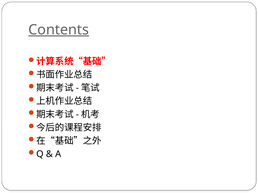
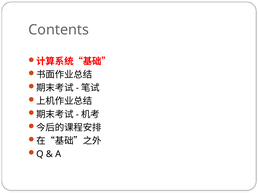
Contents underline: present -> none (59, 30)
